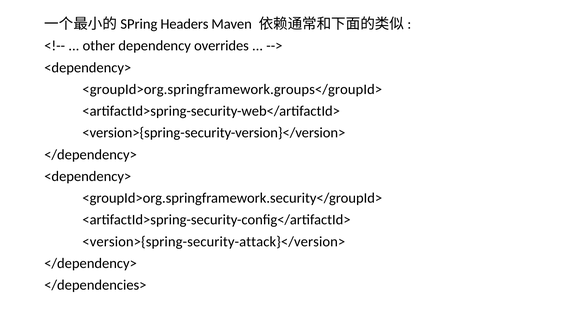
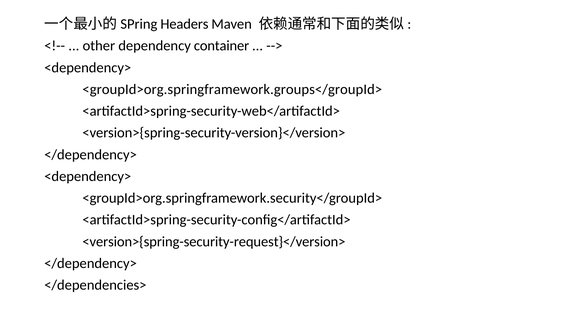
overrides: overrides -> container (222, 46)
<version>{spring-security-attack}</version>: <version>{spring-security-attack}</version> -> <version>{spring-security-request}</version> (214, 241)
